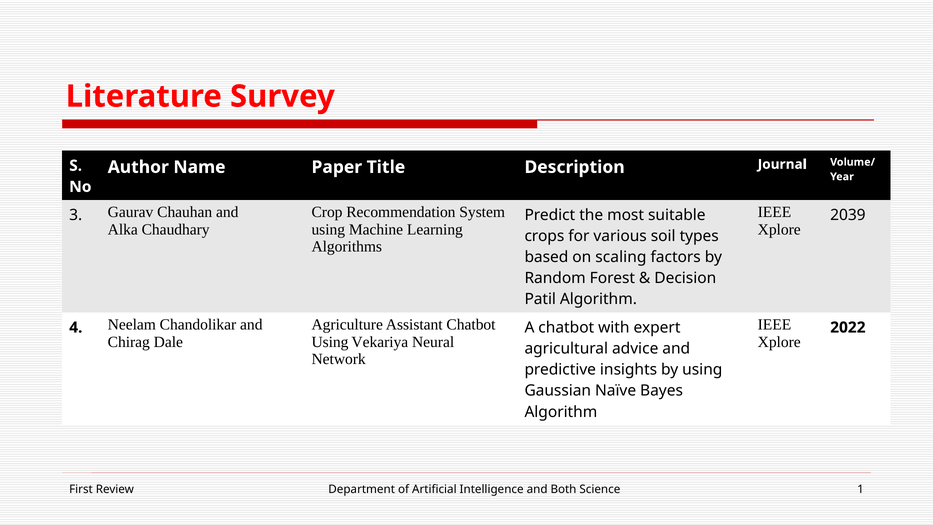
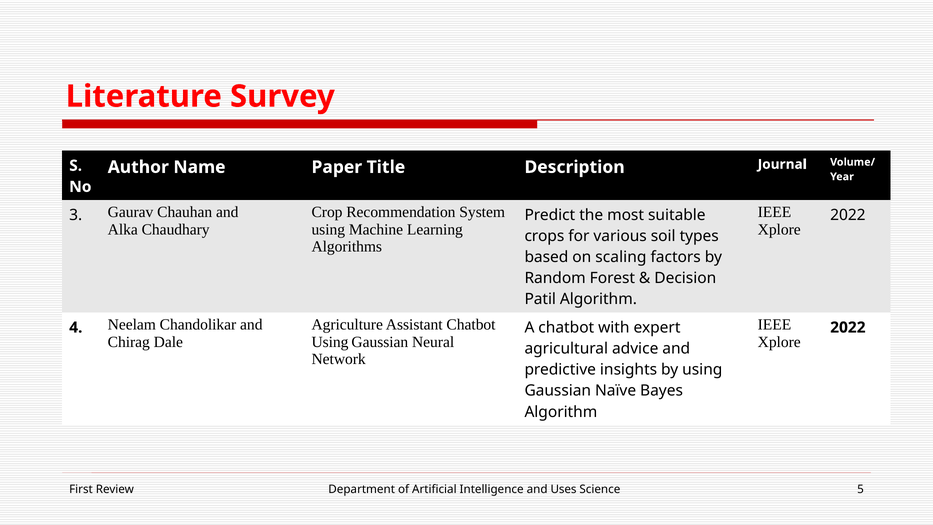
2039: 2039 -> 2022 (848, 215)
Vekariya: Vekariya -> Gaussian (380, 342)
Both: Both -> Uses (563, 489)
1: 1 -> 5 (860, 489)
